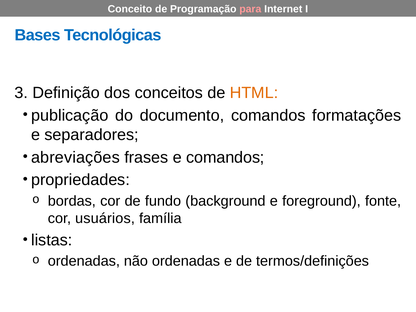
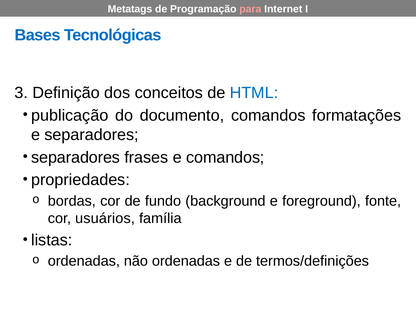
Conceito: Conceito -> Metatags (130, 9)
HTML colour: orange -> blue (254, 93)
abreviações: abreviações -> separadores (76, 157)
